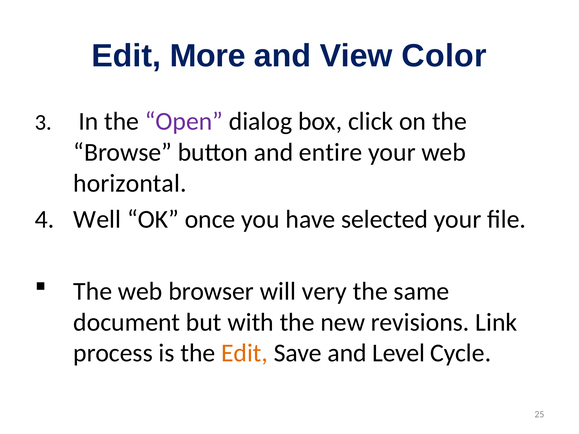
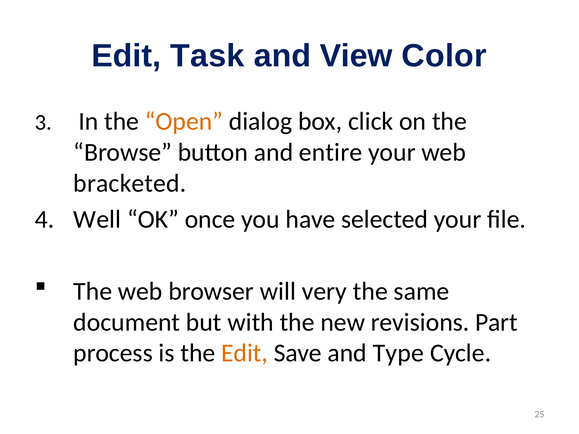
More: More -> Task (207, 56)
Open colour: purple -> orange (184, 121)
horizontal: horizontal -> bracketed (130, 183)
Link: Link -> Part (496, 322)
Level: Level -> Type (398, 353)
